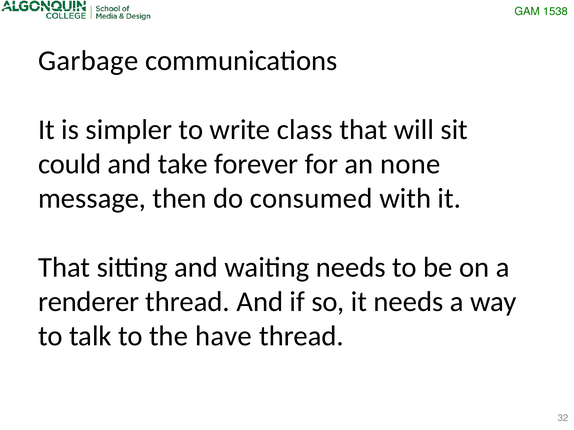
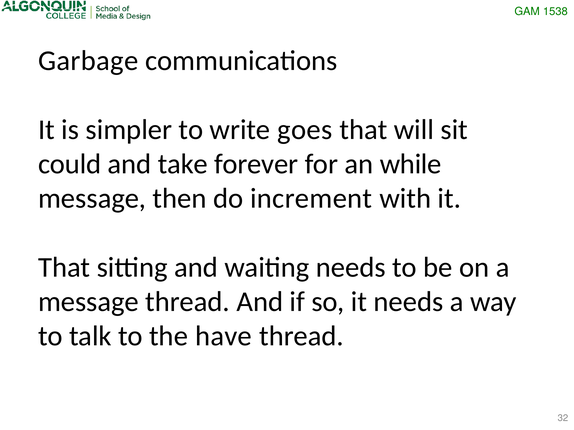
class: class -> goes (305, 130)
none: none -> while (411, 164)
consumed: consumed -> increment (311, 199)
renderer: renderer -> message (88, 302)
